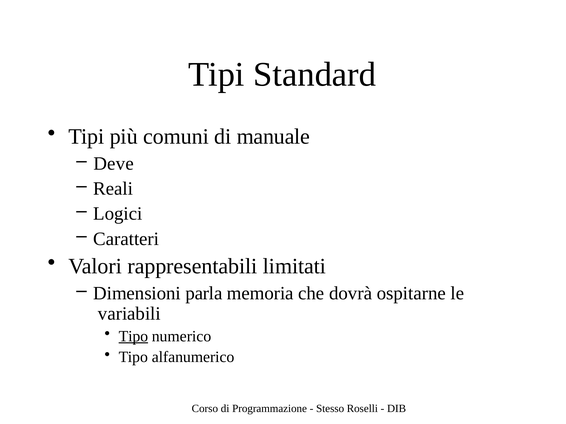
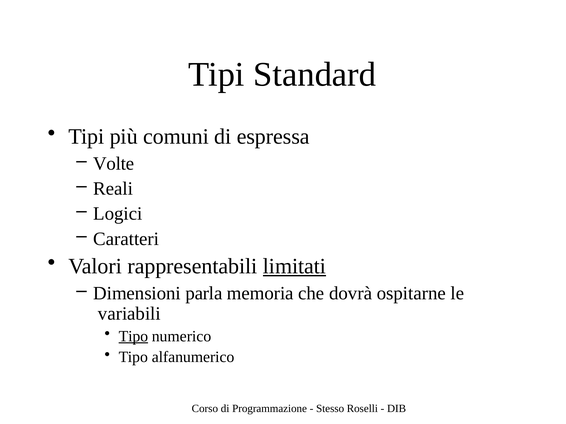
manuale: manuale -> espressa (273, 137)
Deve: Deve -> Volte (114, 164)
limitati underline: none -> present (294, 267)
